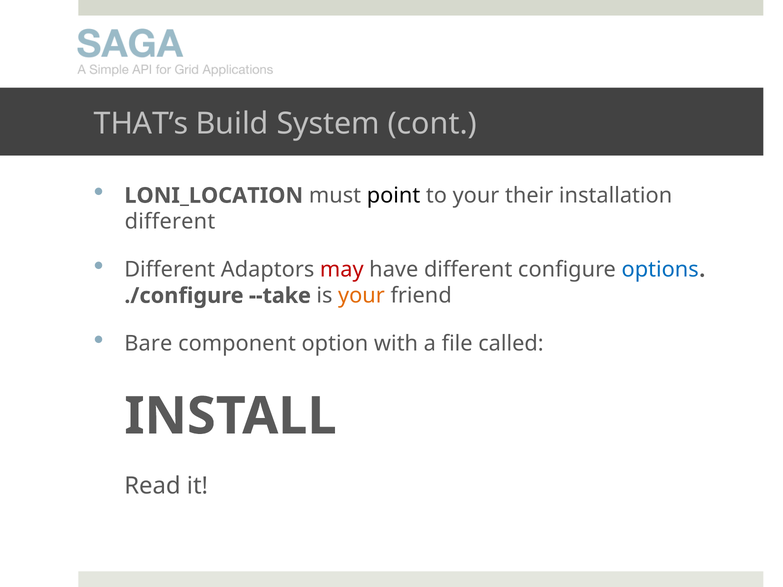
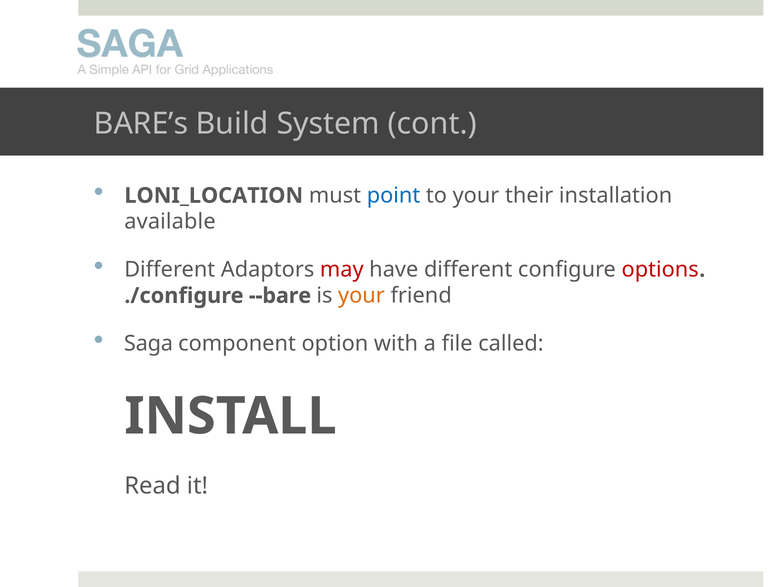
THAT’s: THAT’s -> BARE’s (141, 124)
point colour: black -> blue (394, 196)
different: different -> available (170, 222)
options colour: blue -> red (660, 270)
--take: --take -> --bare (280, 296)
Bare: Bare -> Saga (149, 344)
